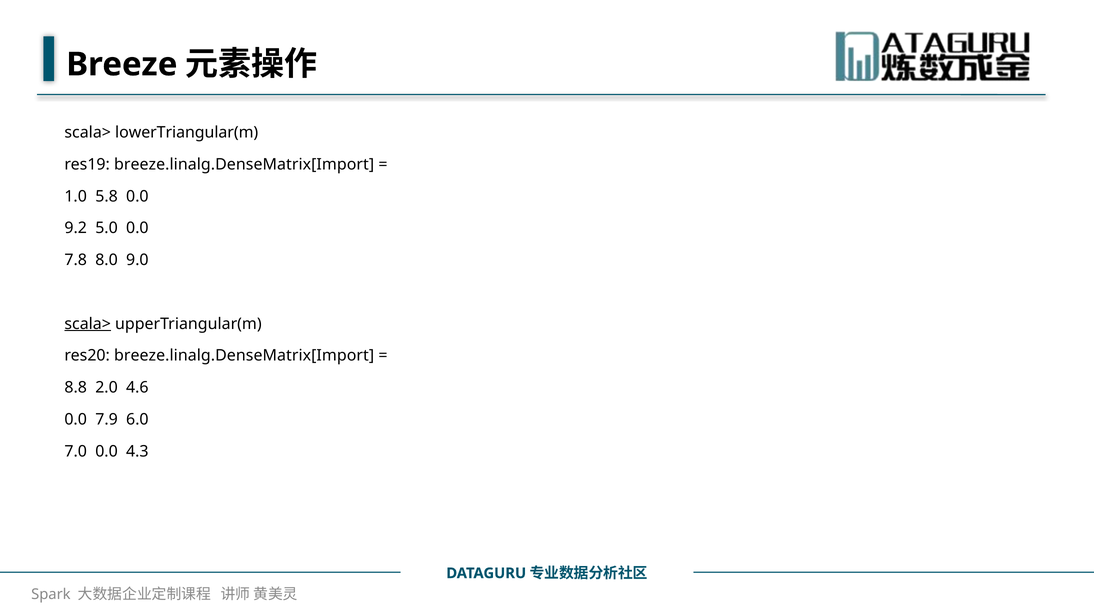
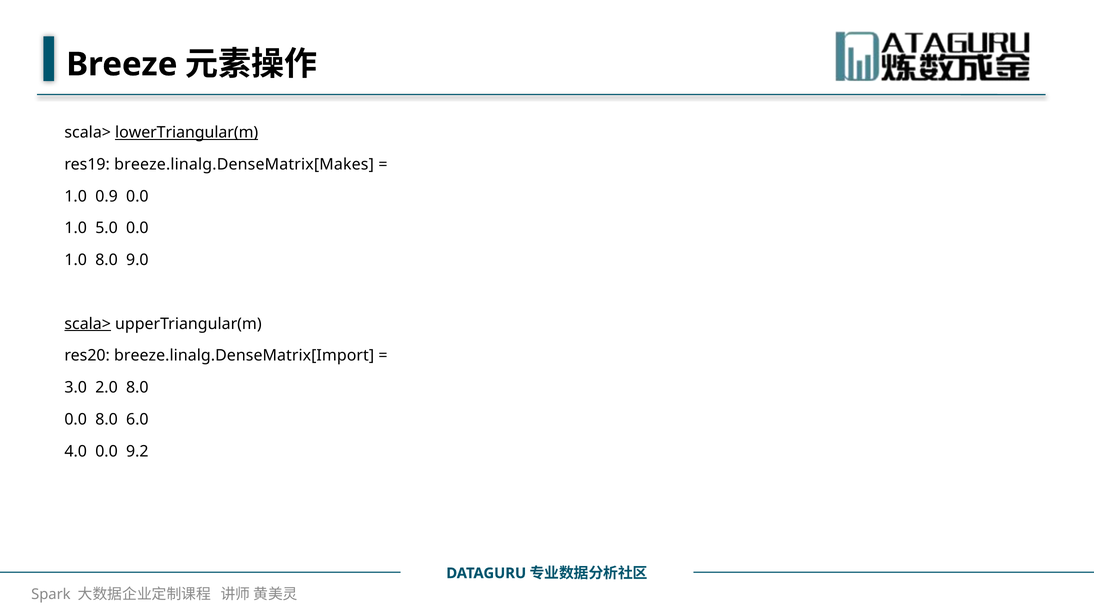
lowerTriangular(m underline: none -> present (187, 132)
res19 breeze.linalg.DenseMatrix[Import: breeze.linalg.DenseMatrix[Import -> breeze.linalg.DenseMatrix[Makes (244, 164)
5.8: 5.8 -> 0.9 (107, 196)
9.2: 9.2 -> 1.0 (76, 228)
7.8: 7.8 -> 1.0 (76, 260)
8.8: 8.8 -> 3.0 (76, 388)
2.0 4.6: 4.6 -> 8.0 (137, 388)
0.0 7.9: 7.9 -> 8.0 (107, 419)
7.0: 7.0 -> 4.0 (76, 451)
4.3: 4.3 -> 9.2 (137, 451)
